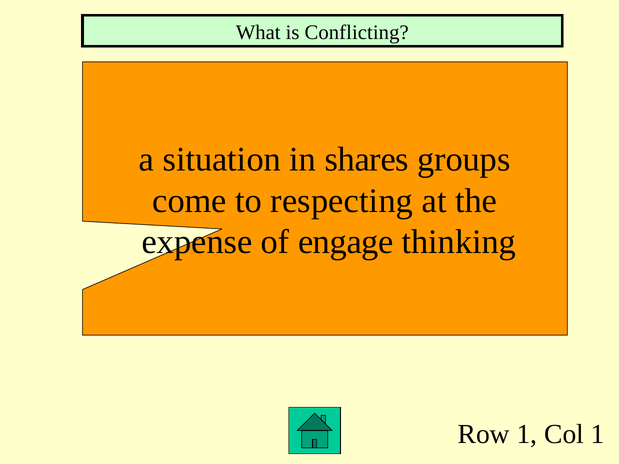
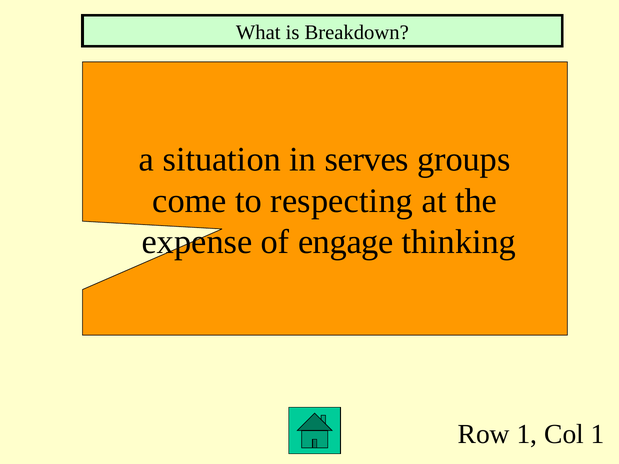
Conflicting: Conflicting -> Breakdown (357, 32)
shares: shares -> serves (367, 160)
